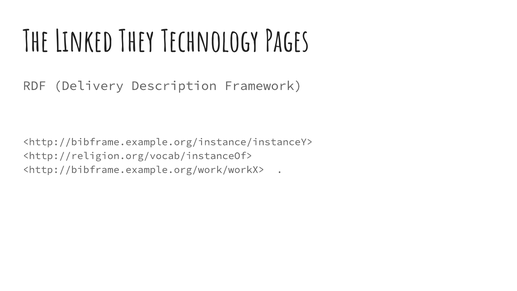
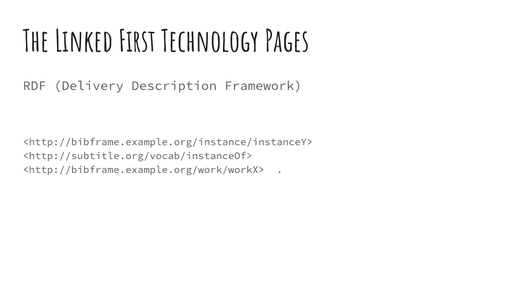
They: They -> First (137, 42)
<http://religion.org/vocab/instanceOf>: <http://religion.org/vocab/instanceOf> -> <http://subtitle.org/vocab/instanceOf> (138, 156)
